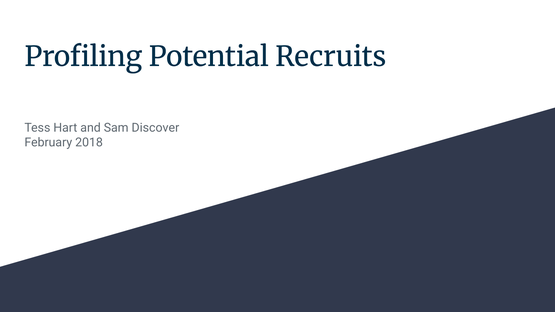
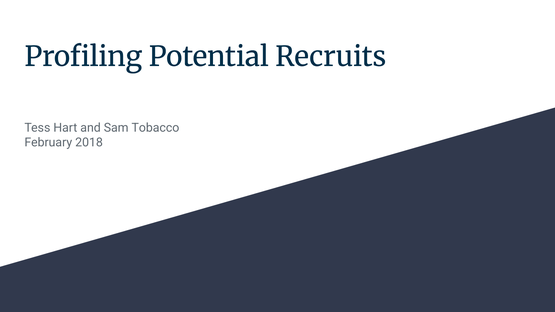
Discover: Discover -> Tobacco (155, 128)
